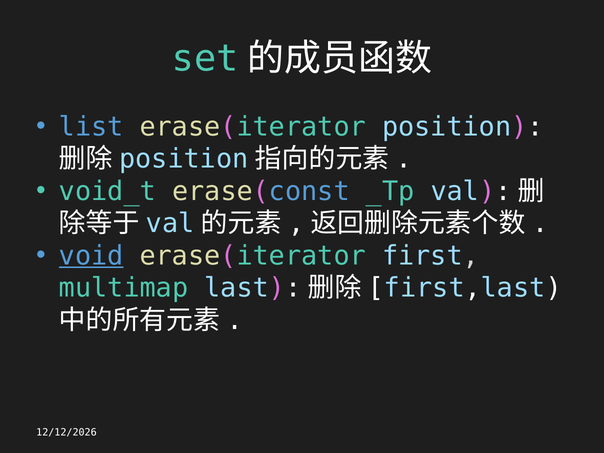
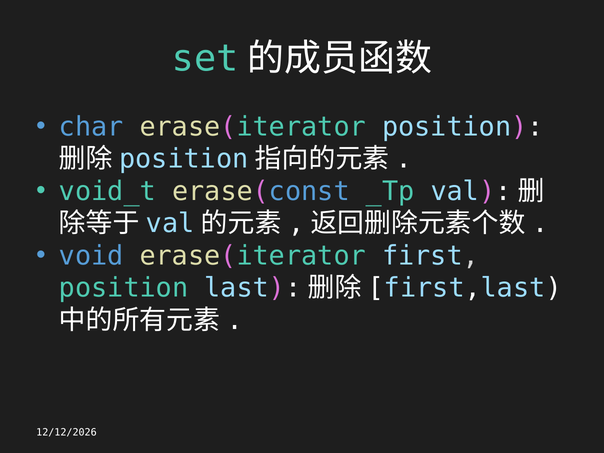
list: list -> char (91, 127)
void underline: present -> none (91, 256)
multimap: multimap -> position (124, 288)
